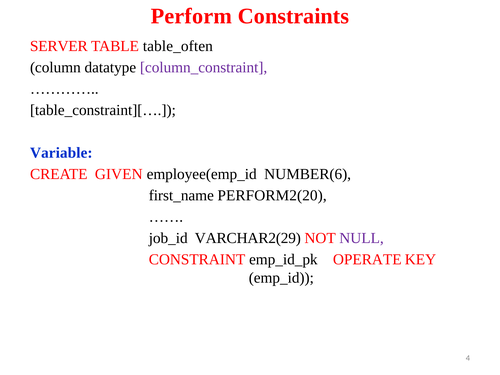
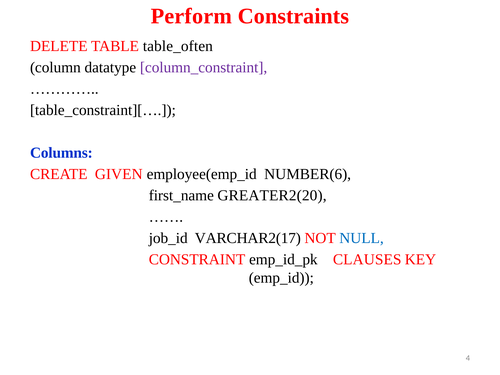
SERVER: SERVER -> DELETE (59, 46)
Variable: Variable -> Columns (61, 153)
PERFORM2(20: PERFORM2(20 -> GREATER2(20 (272, 196)
VARCHAR2(29: VARCHAR2(29 -> VARCHAR2(17 (248, 238)
NULL colour: purple -> blue (362, 238)
OPERATE: OPERATE -> CLAUSES (367, 260)
